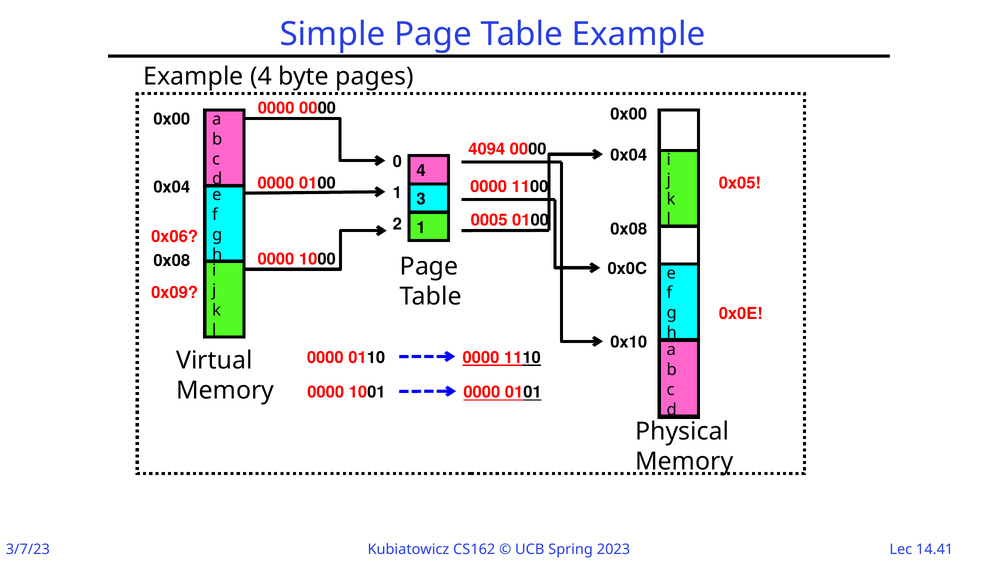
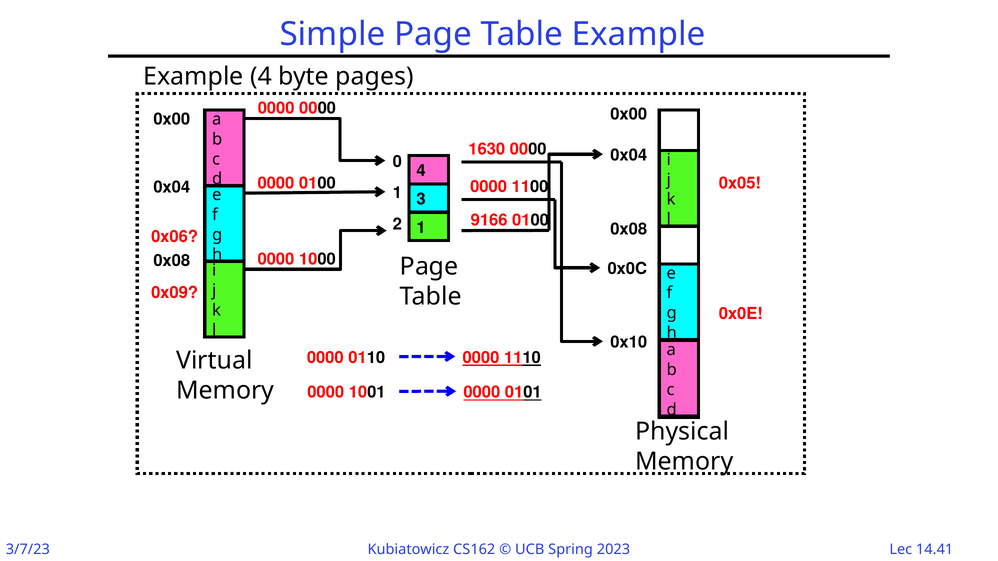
4094: 4094 -> 1630 (487, 149)
0005: 0005 -> 9166 (489, 221)
